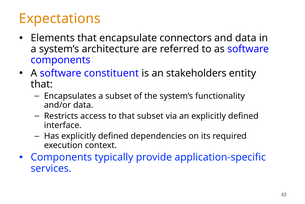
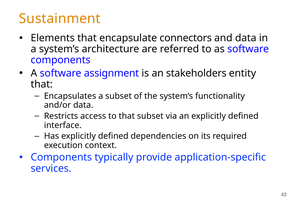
Expectations: Expectations -> Sustainment (60, 19)
constituent: constituent -> assignment (111, 73)
